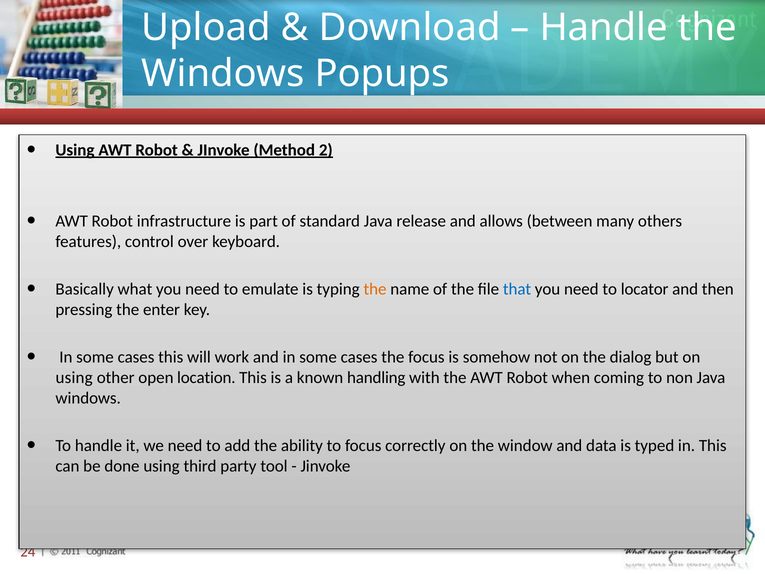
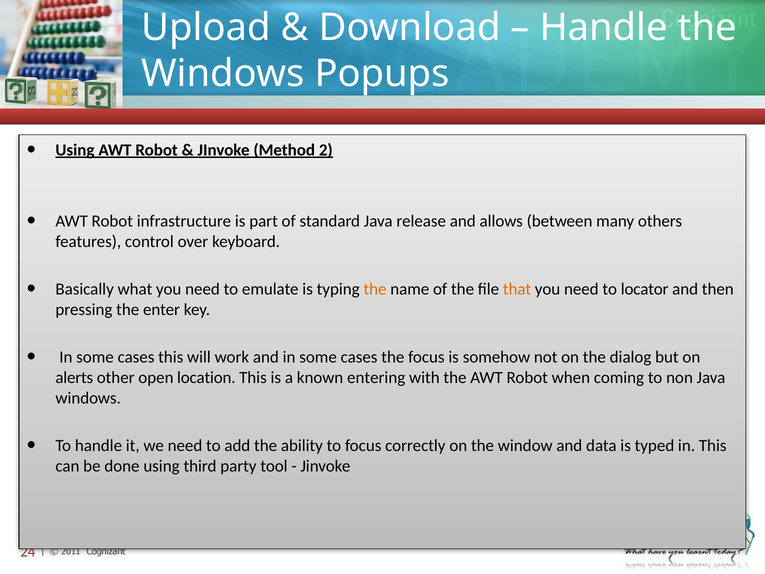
that colour: blue -> orange (517, 289)
using: using -> alerts (74, 378)
handling: handling -> entering (376, 378)
